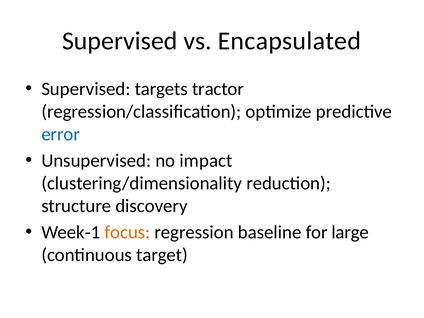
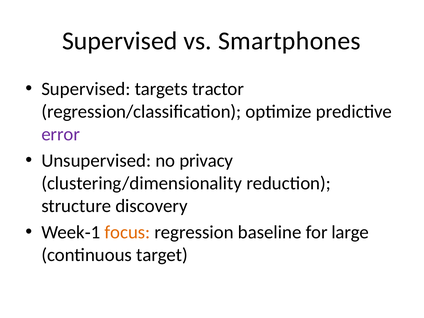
Encapsulated: Encapsulated -> Smartphones (289, 41)
error colour: blue -> purple (61, 134)
impact: impact -> privacy (206, 161)
